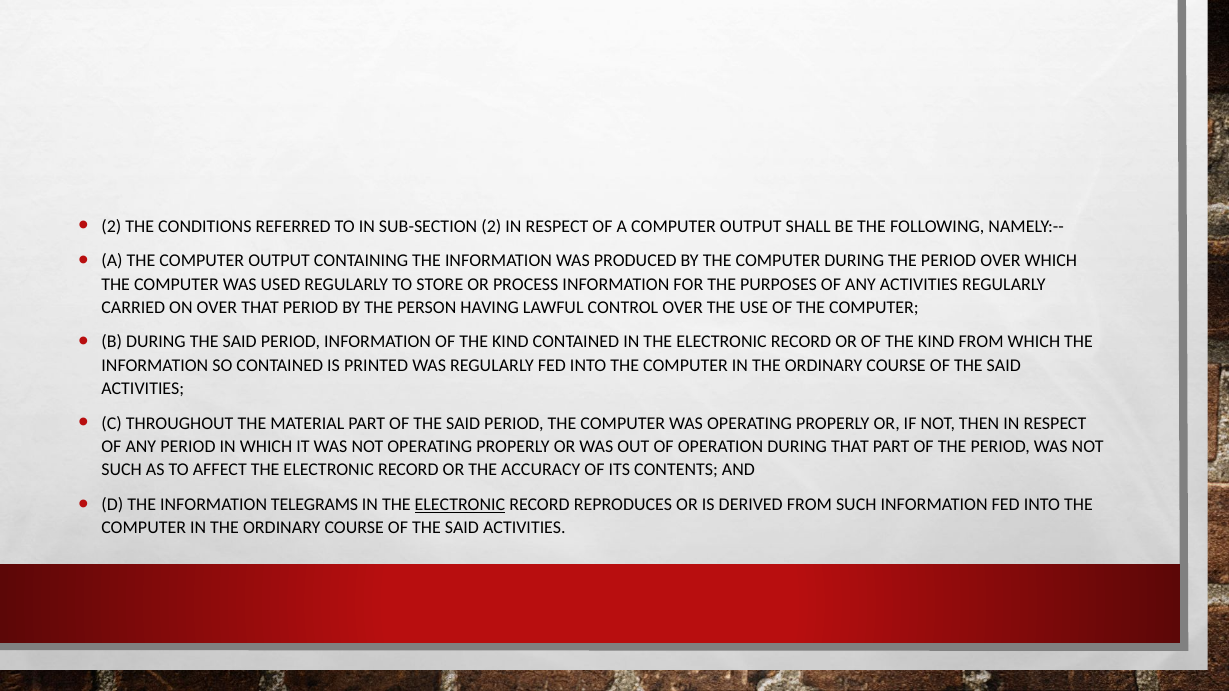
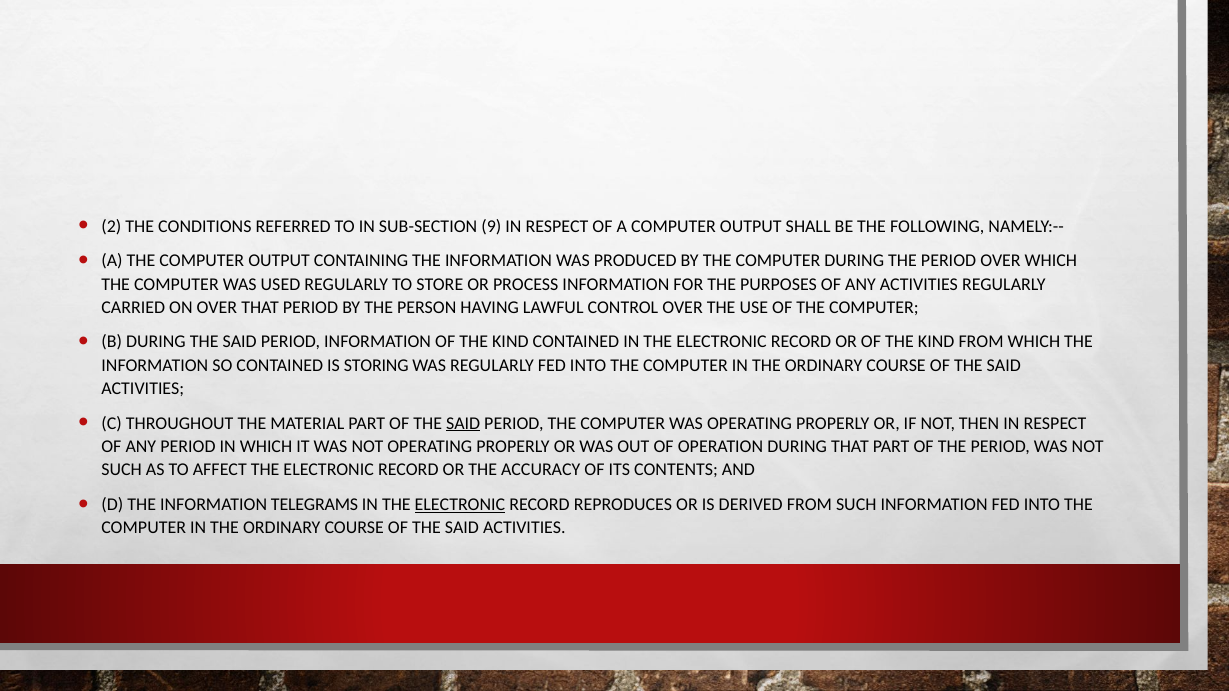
SUB-SECTION 2: 2 -> 9 (491, 226)
PRINTED: PRINTED -> STORING (376, 365)
SAID underline: none -> present (463, 423)
